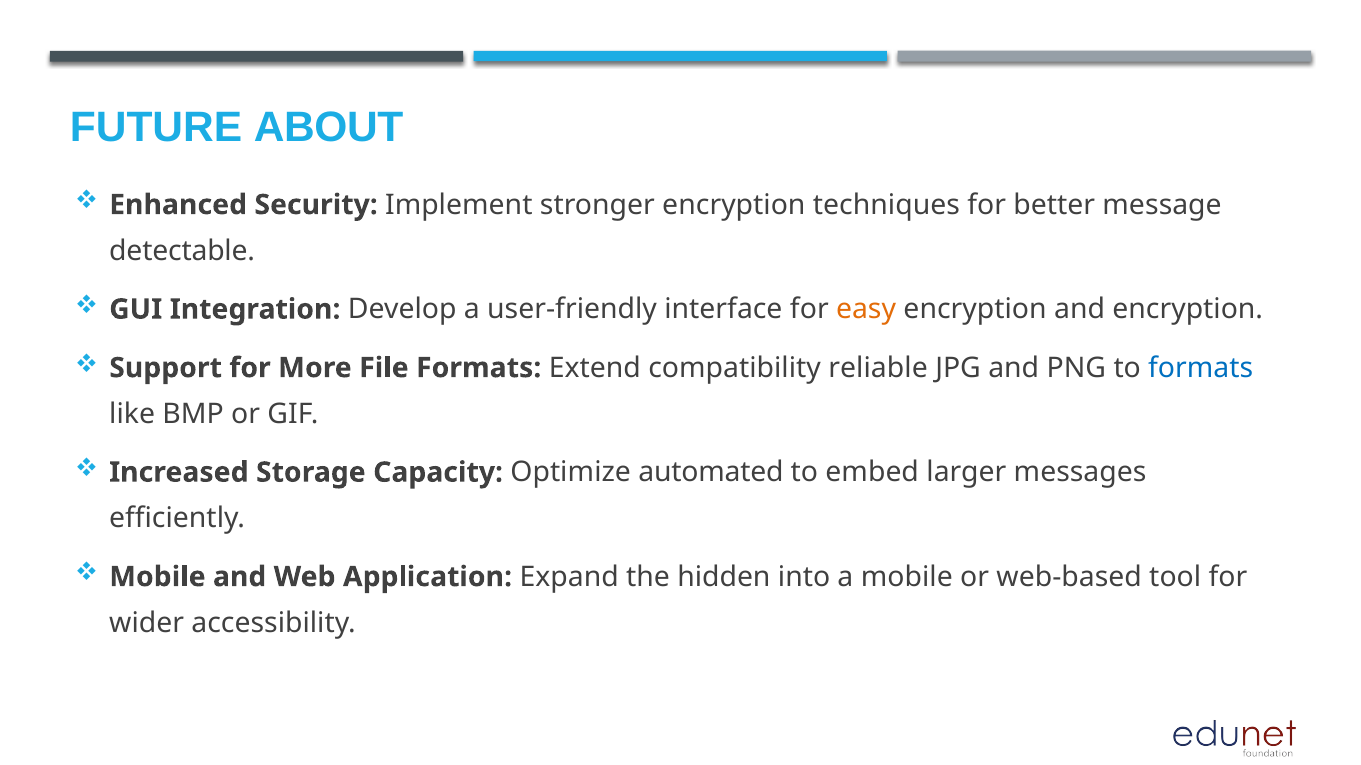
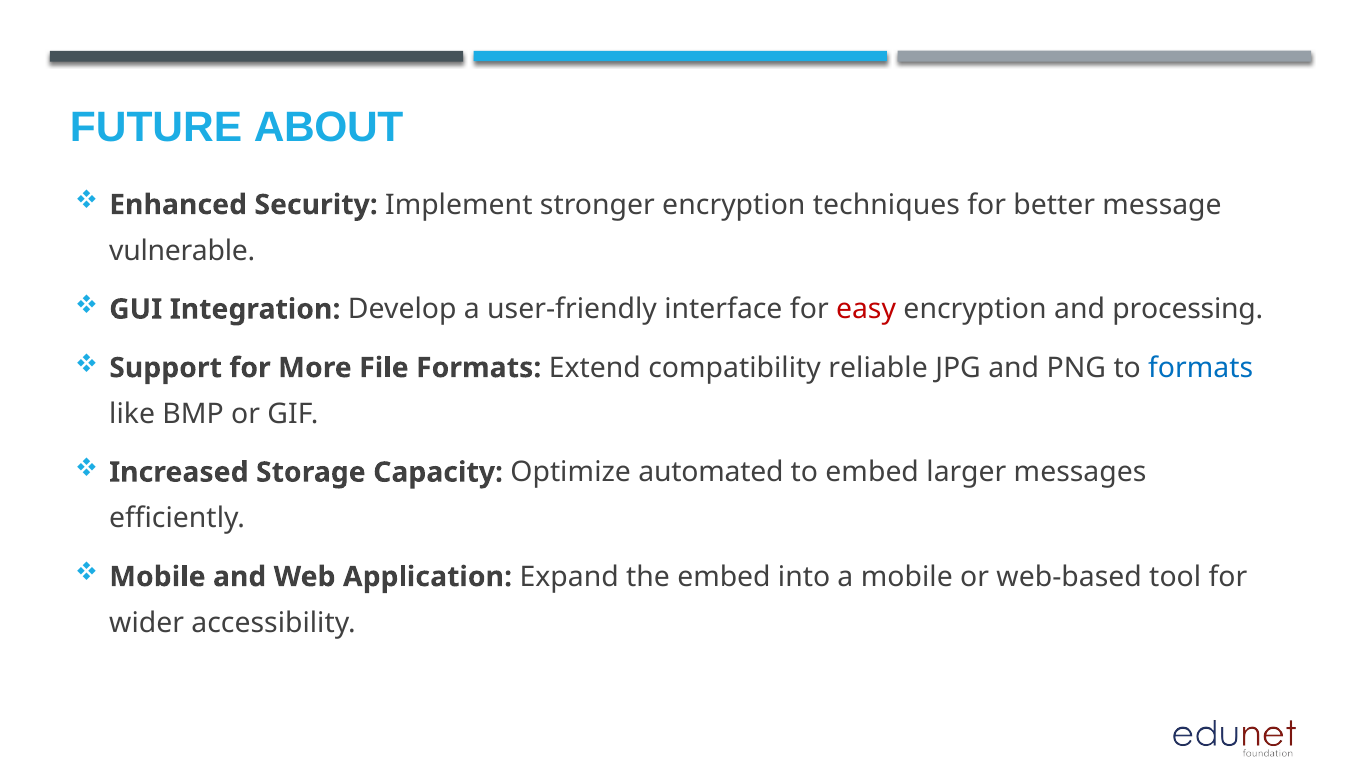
detectable: detectable -> vulnerable (182, 251)
easy colour: orange -> red (866, 310)
and encryption: encryption -> processing (1188, 310)
the hidden: hidden -> embed (724, 577)
